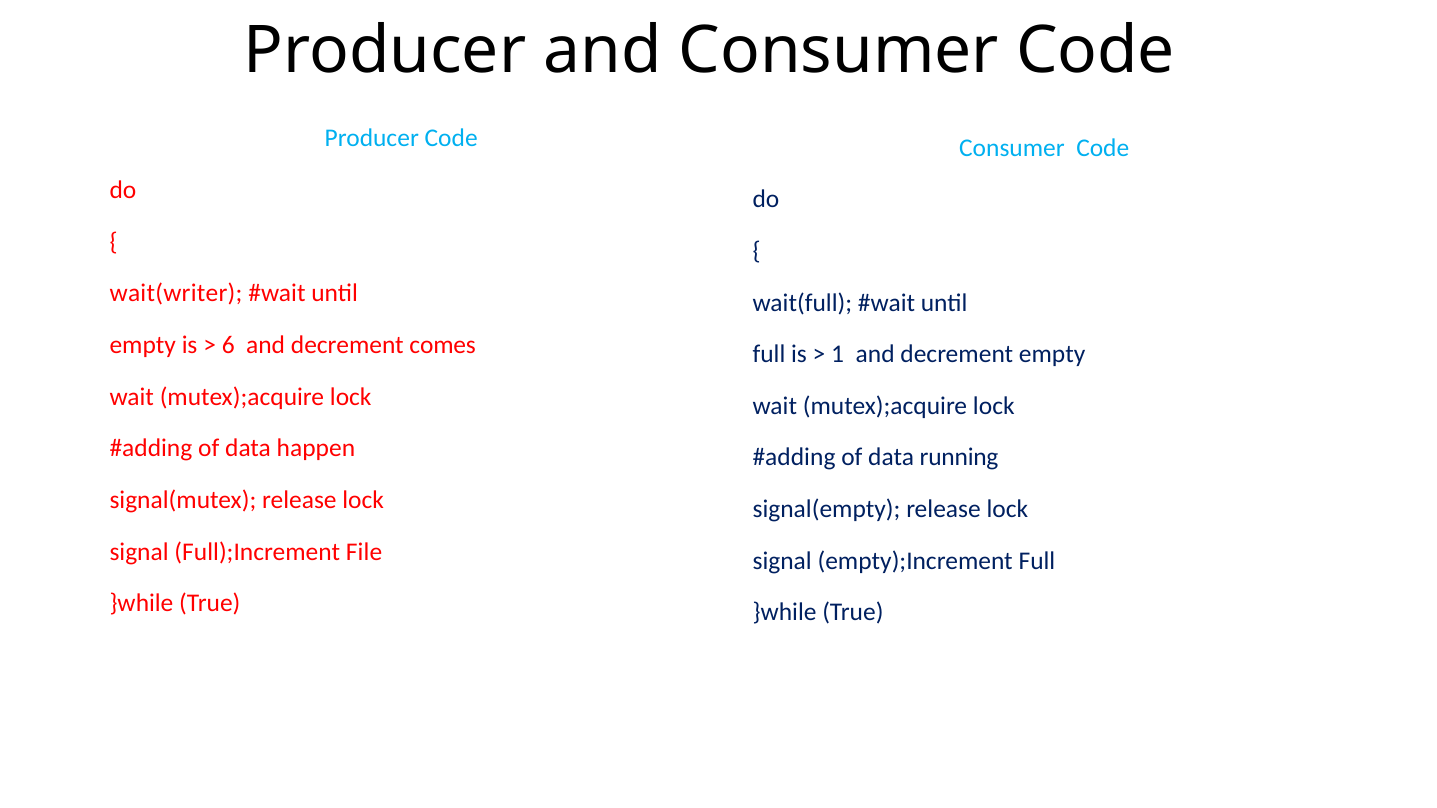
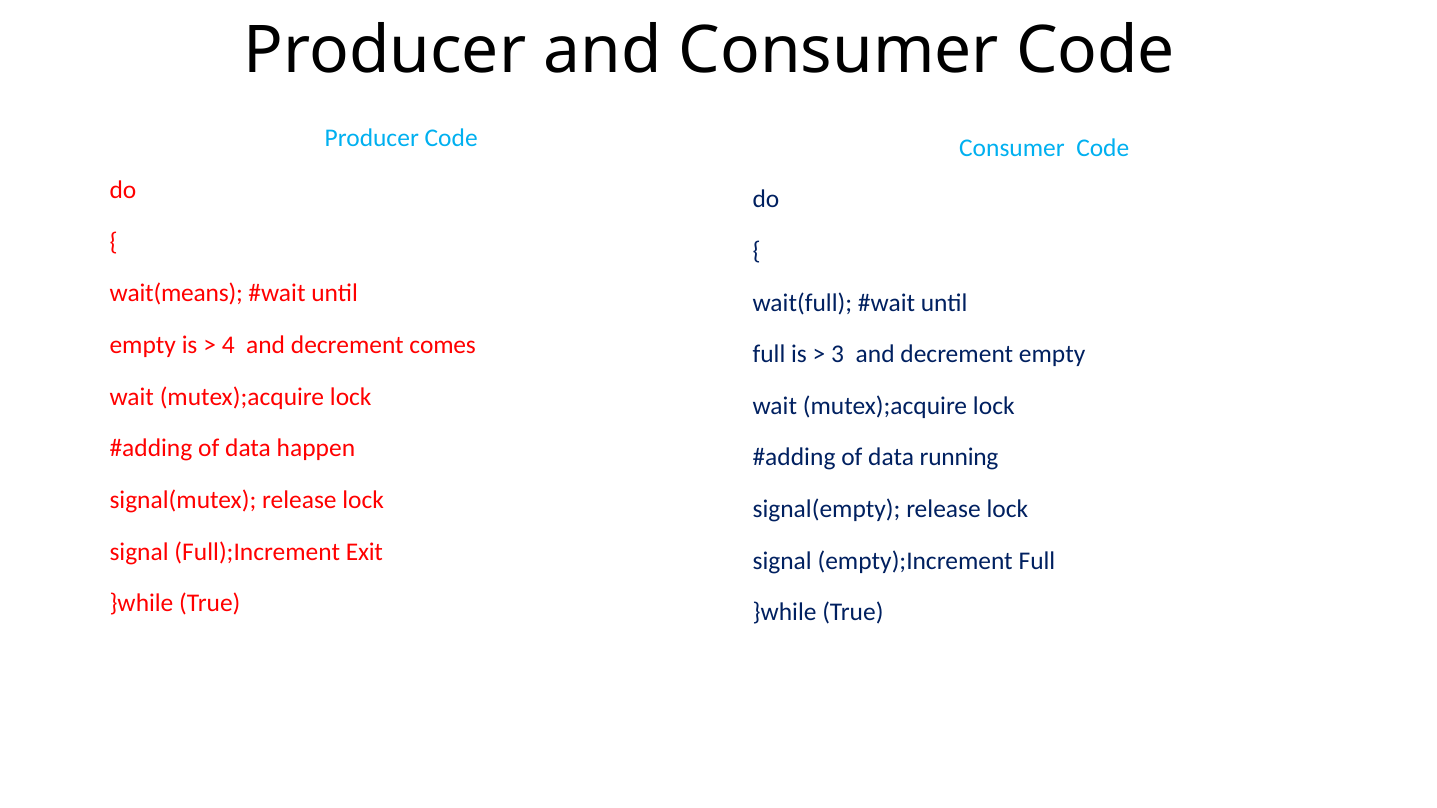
wait(writer: wait(writer -> wait(means (176, 294)
6: 6 -> 4 (228, 345)
1: 1 -> 3 (838, 354)
File: File -> Exit (364, 552)
